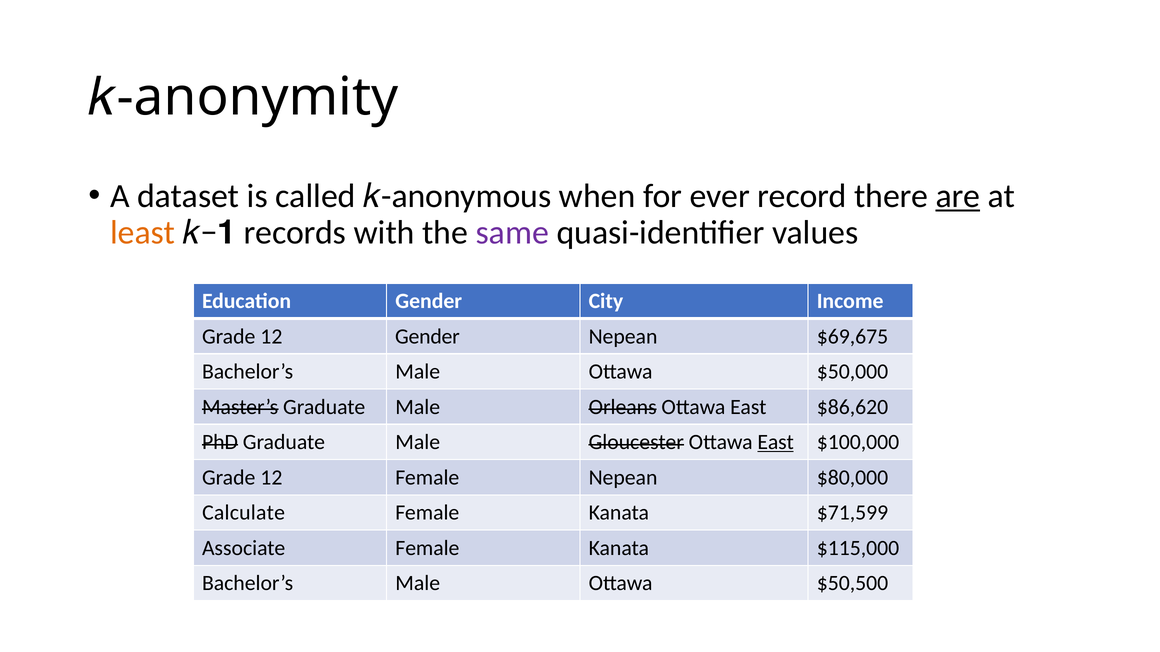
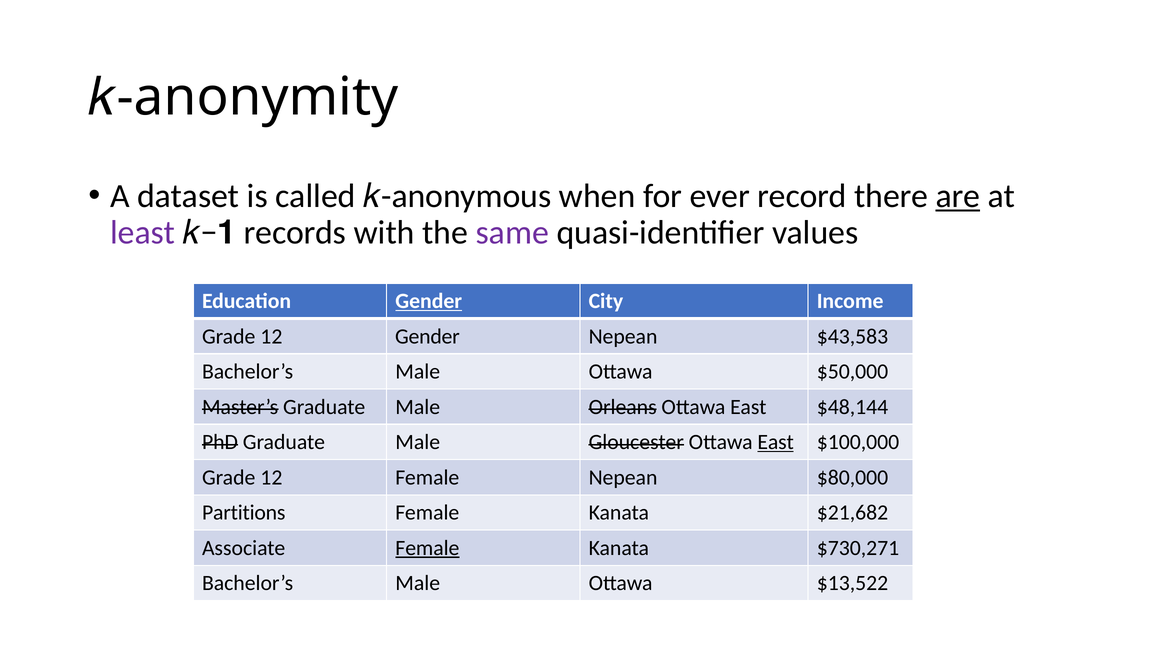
least colour: orange -> purple (143, 233)
Gender underline: none -> present (429, 301)
$69,675: $69,675 -> $43,583 (853, 337)
$86,620: $86,620 -> $48,144 (853, 407)
Calculate: Calculate -> Partitions (244, 513)
$71,599: $71,599 -> $21,682 (853, 513)
Female underline: none -> present (427, 548)
$115,000: $115,000 -> $730,271 (858, 548)
$50,500: $50,500 -> $13,522 (853, 584)
